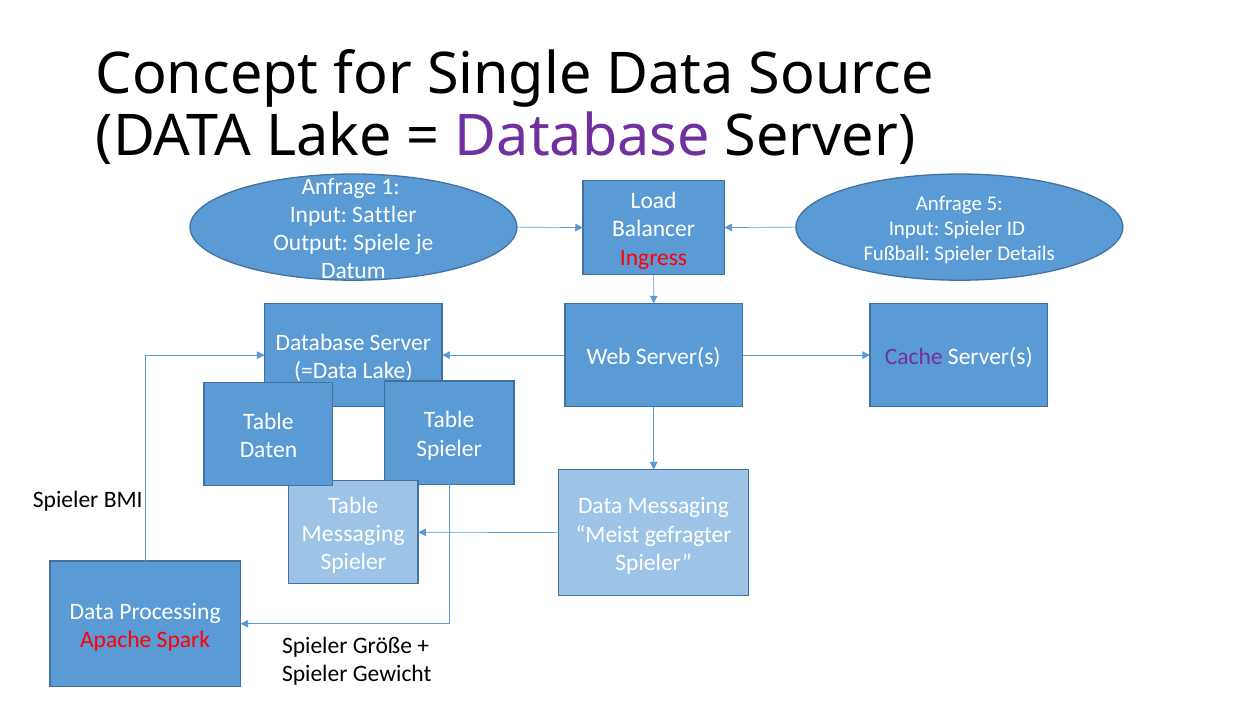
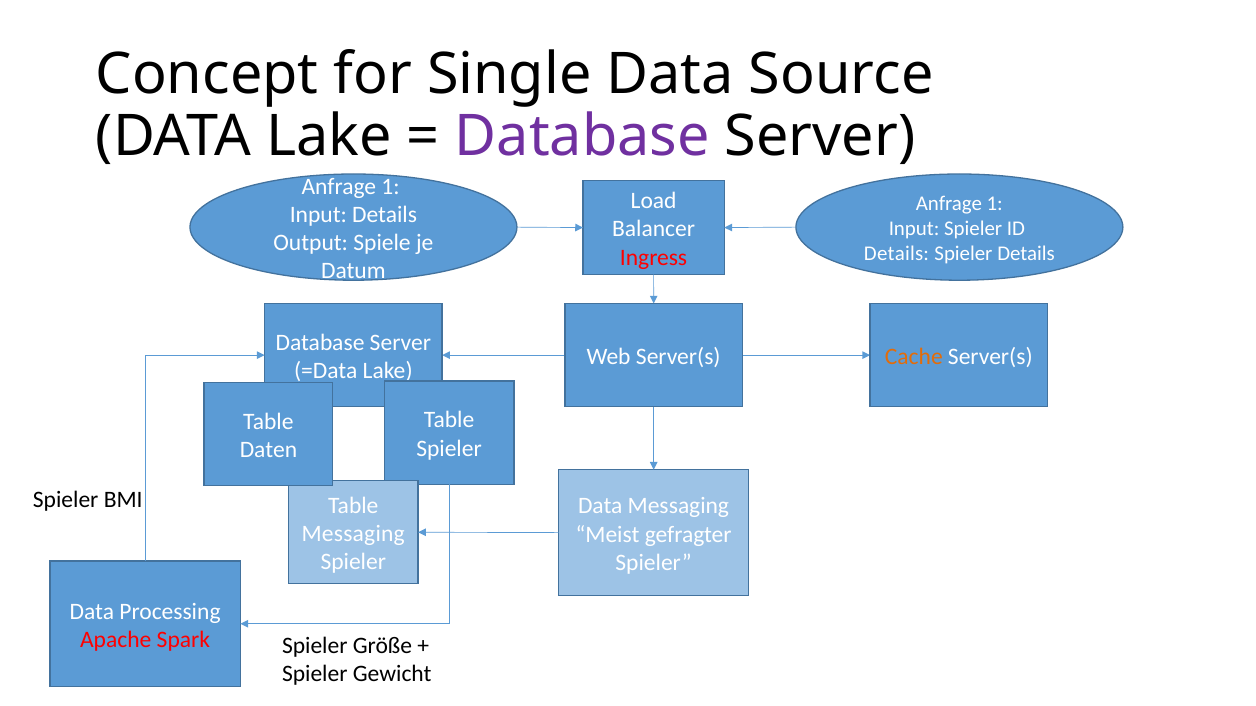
5: 5 -> 1 (995, 204)
Input Sattler: Sattler -> Details (385, 215)
Fußball: Fußball -> Details (897, 254)
Cache colour: purple -> orange (914, 357)
